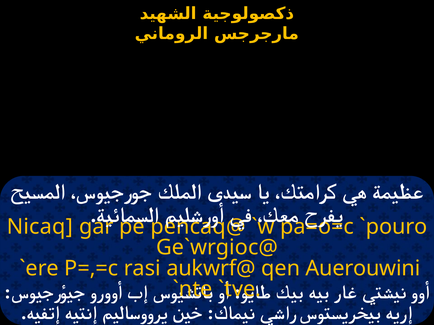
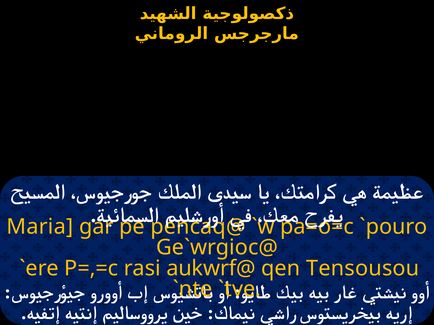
Nicaq: Nicaq -> Maria (40, 227)
Auerouwini: Auerouwini -> Tensousou (363, 269)
